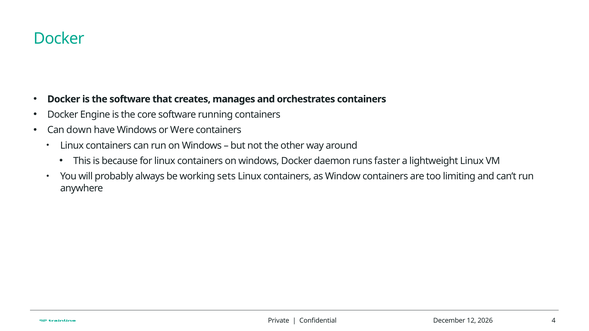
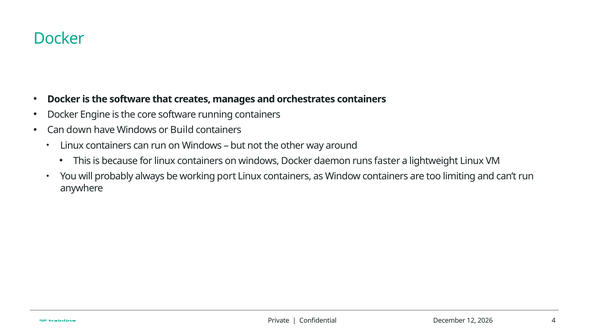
Were: Were -> Build (182, 130)
sets: sets -> port (226, 177)
